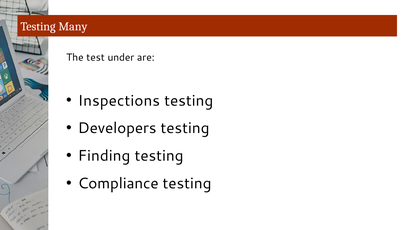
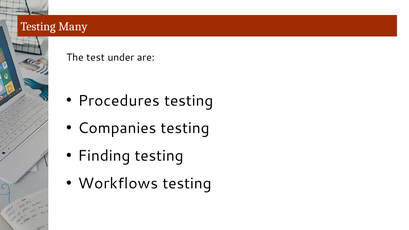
Inspections: Inspections -> Procedures (119, 101)
Developers: Developers -> Companies (117, 128)
Compliance: Compliance -> Workflows (118, 183)
